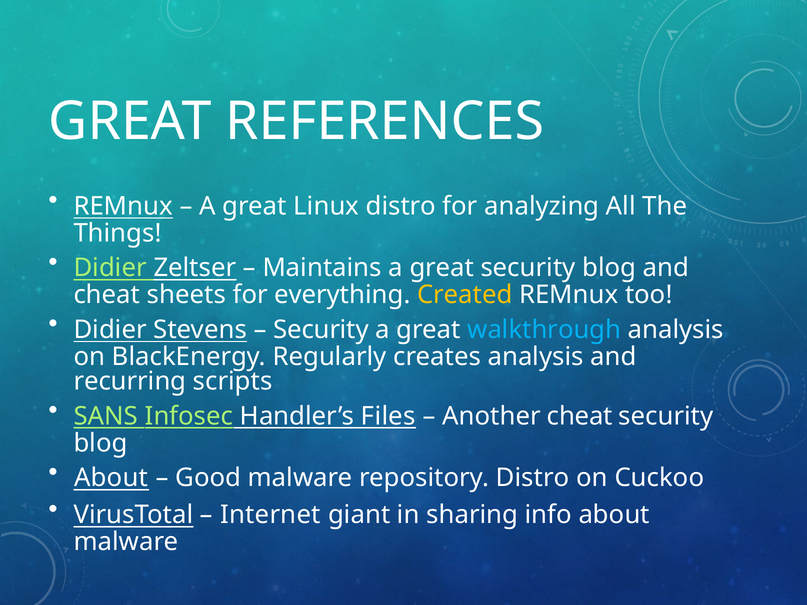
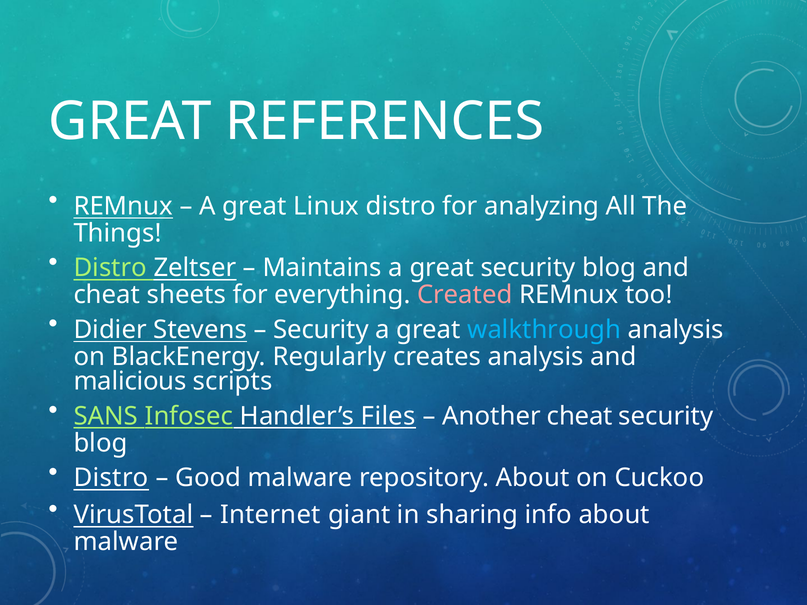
Didier: Didier -> Distro (110, 268)
Created colour: yellow -> pink (465, 295)
recurring: recurring -> malicious (130, 382)
About: About -> Distro (111, 478)
repository Distro: Distro -> About (532, 478)
